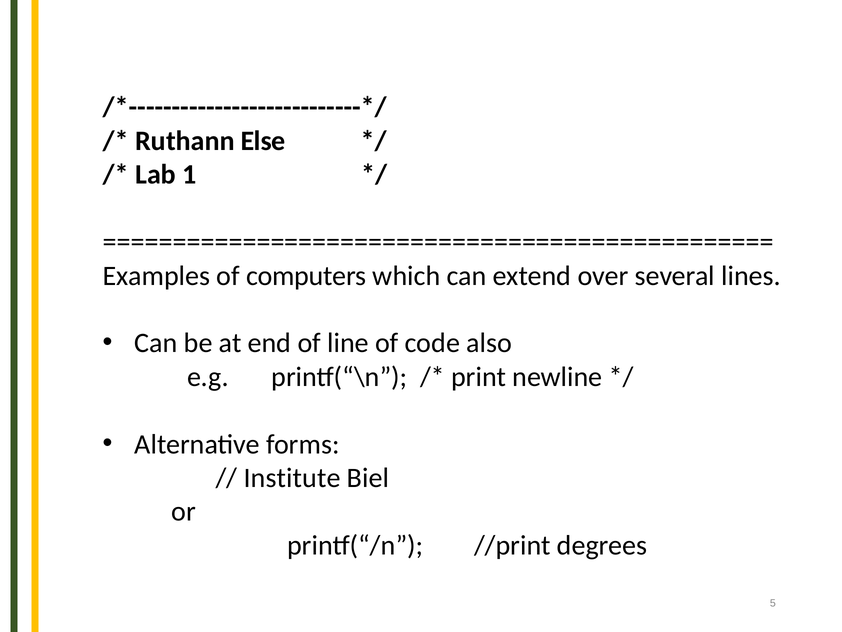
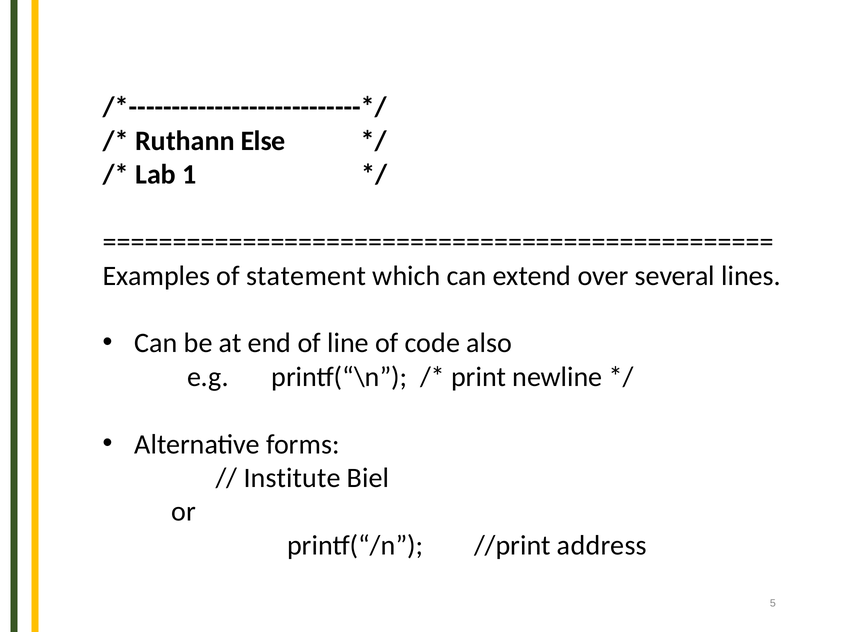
computers: computers -> statement (306, 276)
degrees: degrees -> address (602, 545)
